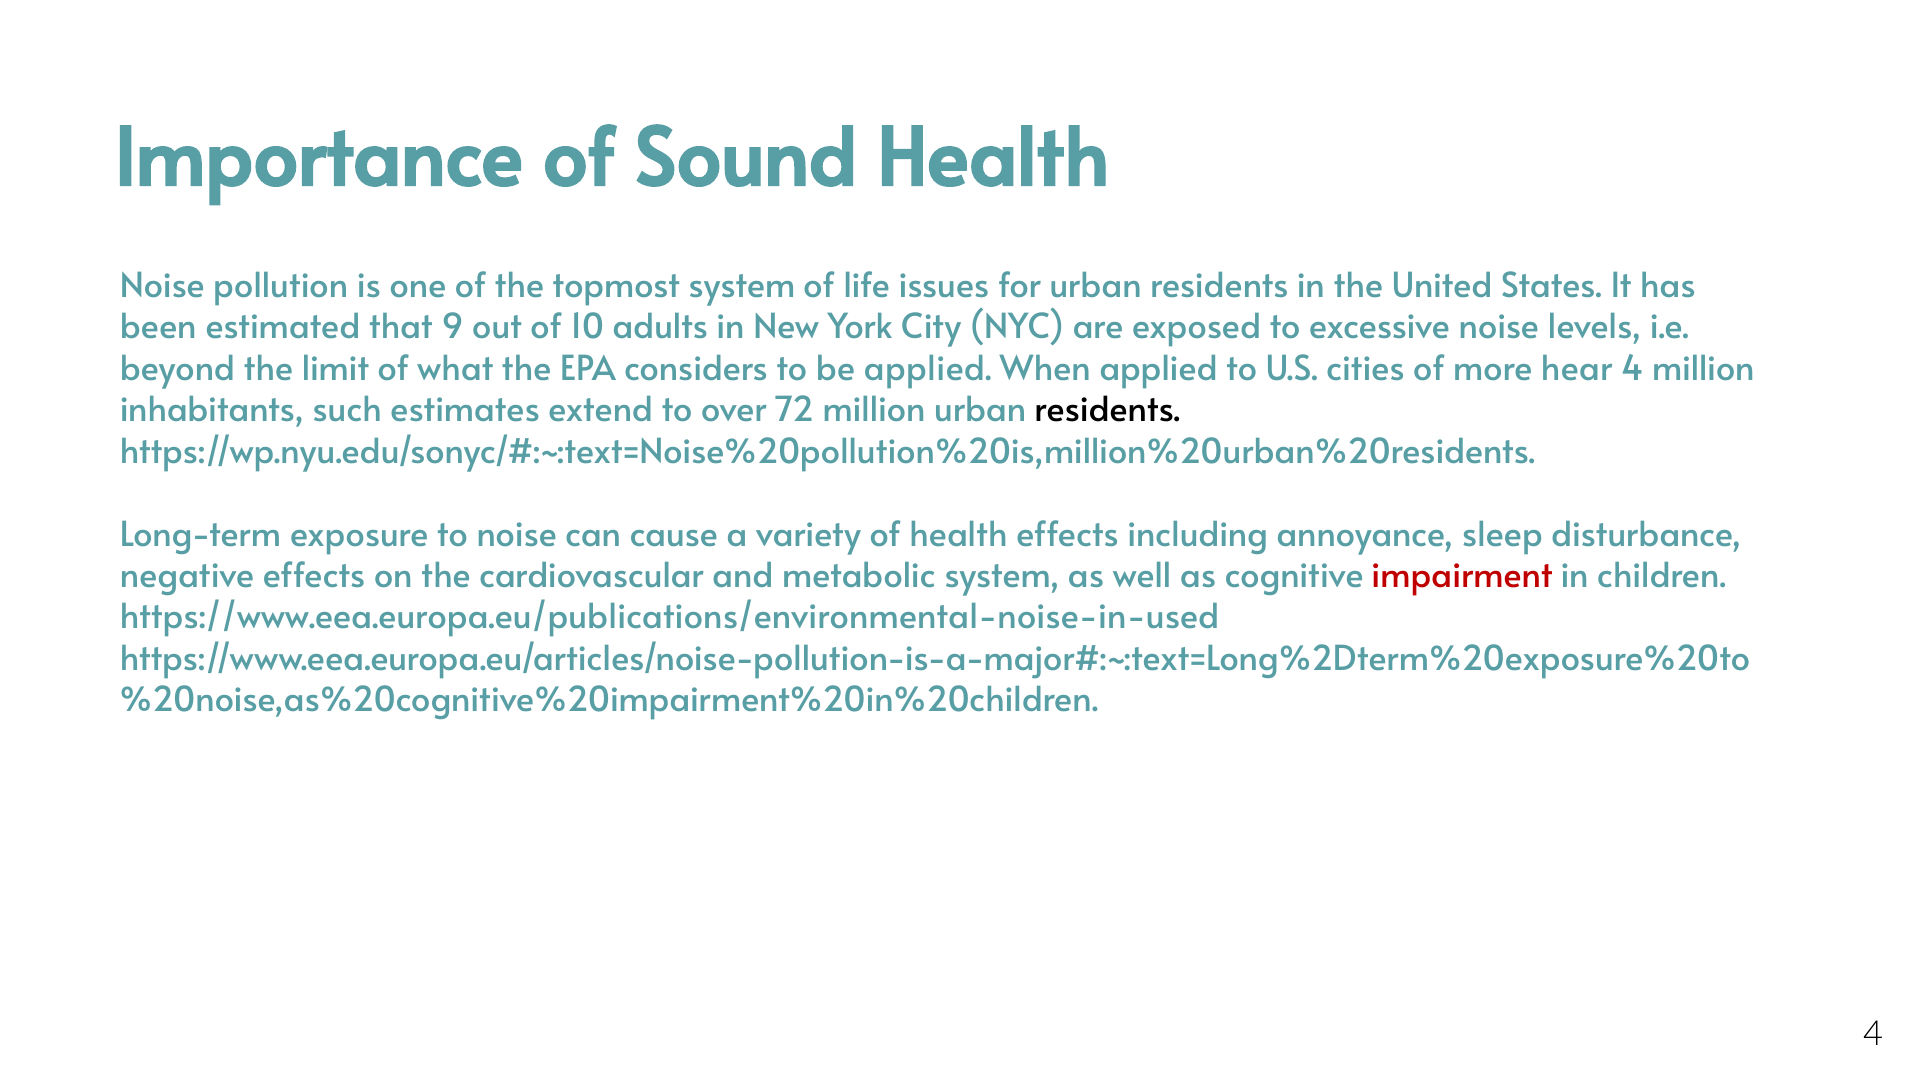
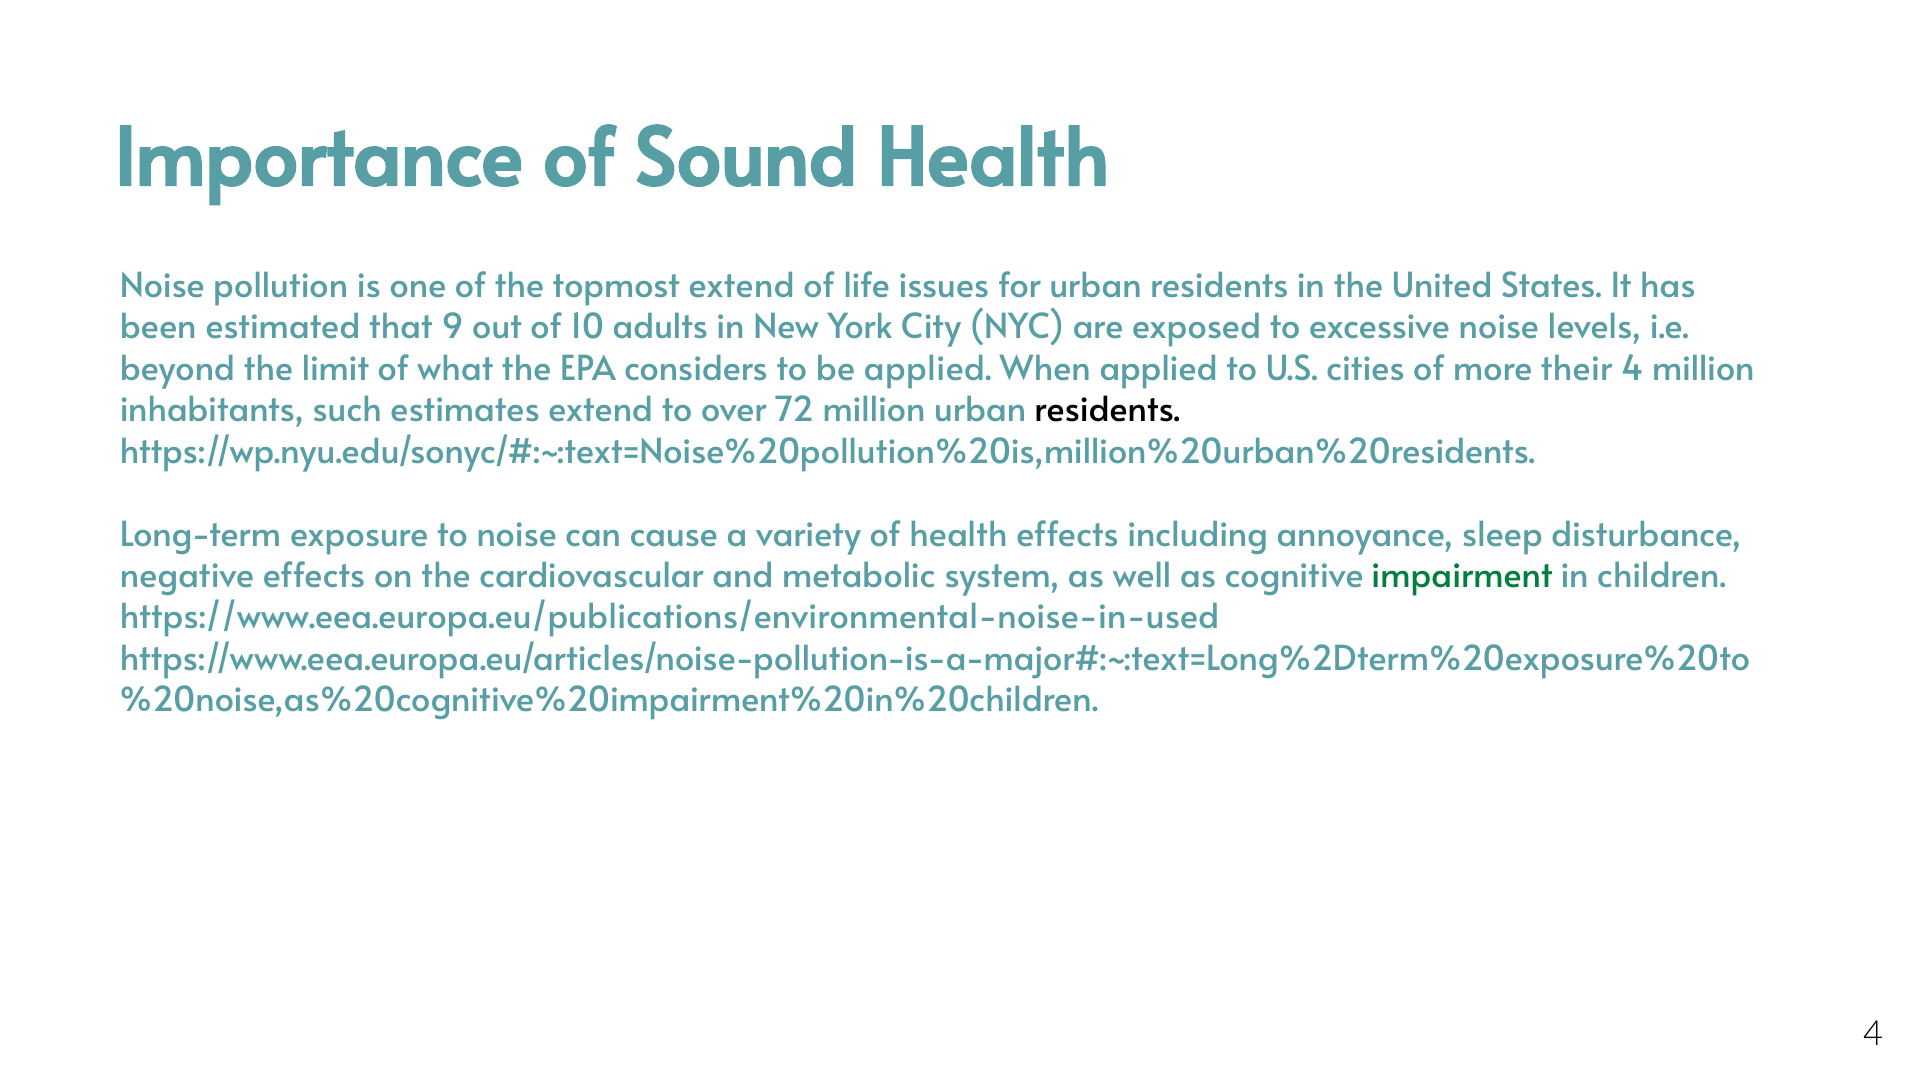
topmost system: system -> extend (742, 286)
hear: hear -> their (1577, 369)
impairment colour: red -> green (1462, 576)
